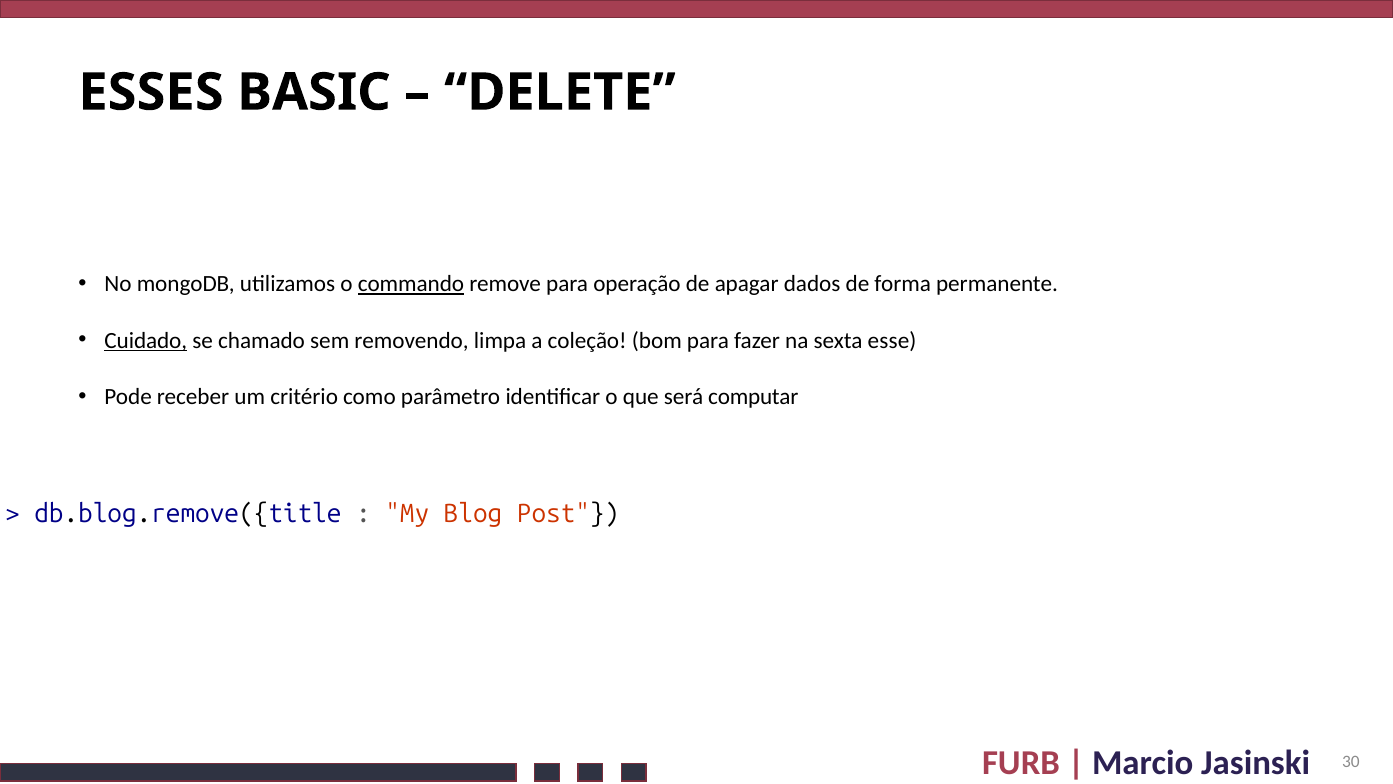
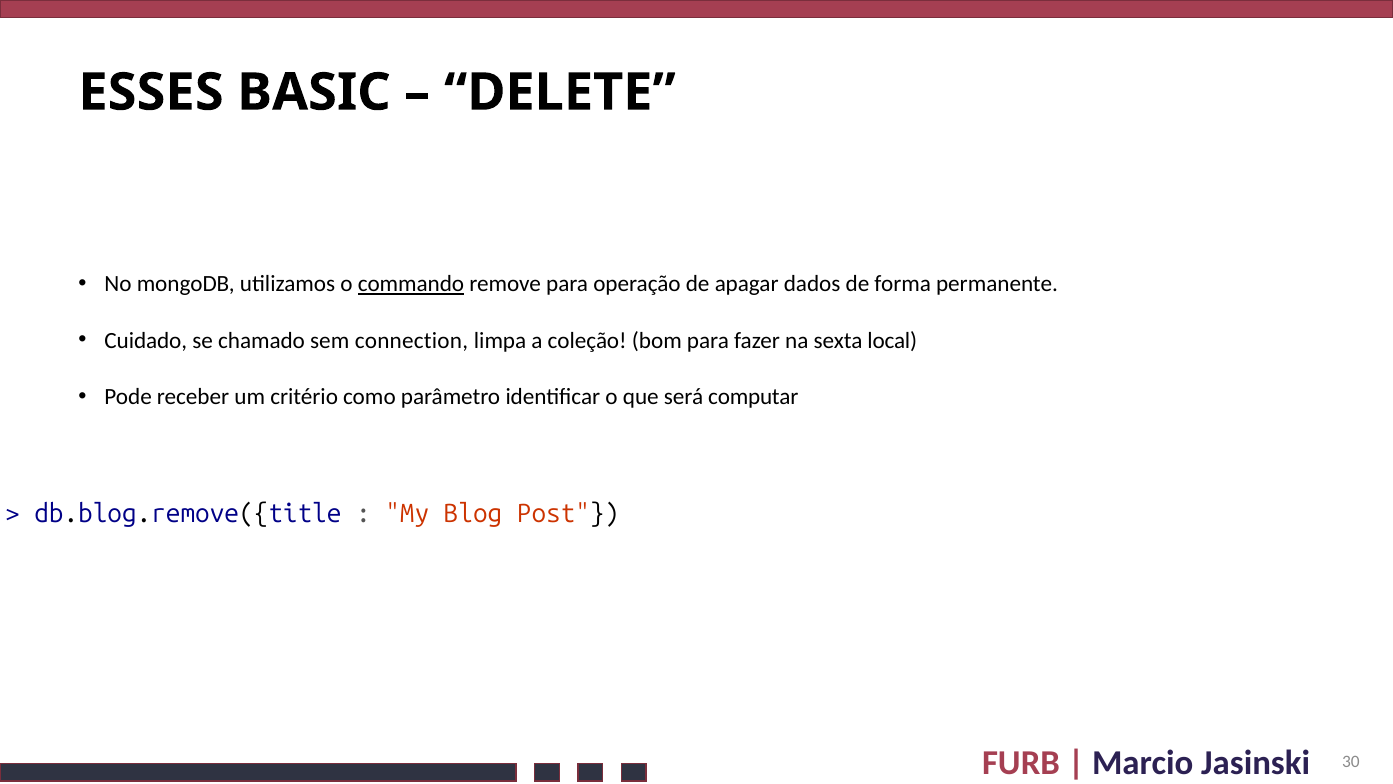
Cuidado underline: present -> none (146, 340)
removendo: removendo -> connection (411, 340)
esse: esse -> local (892, 340)
